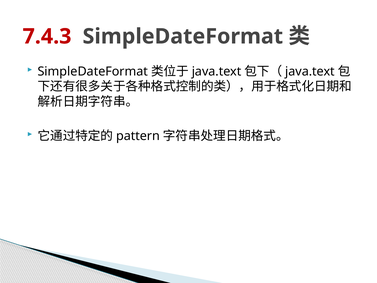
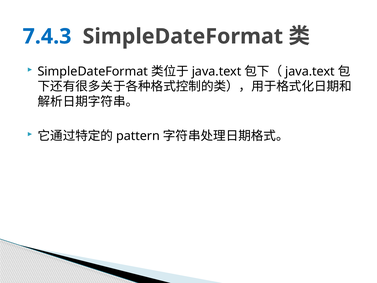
7.4.3 colour: red -> blue (47, 36)
